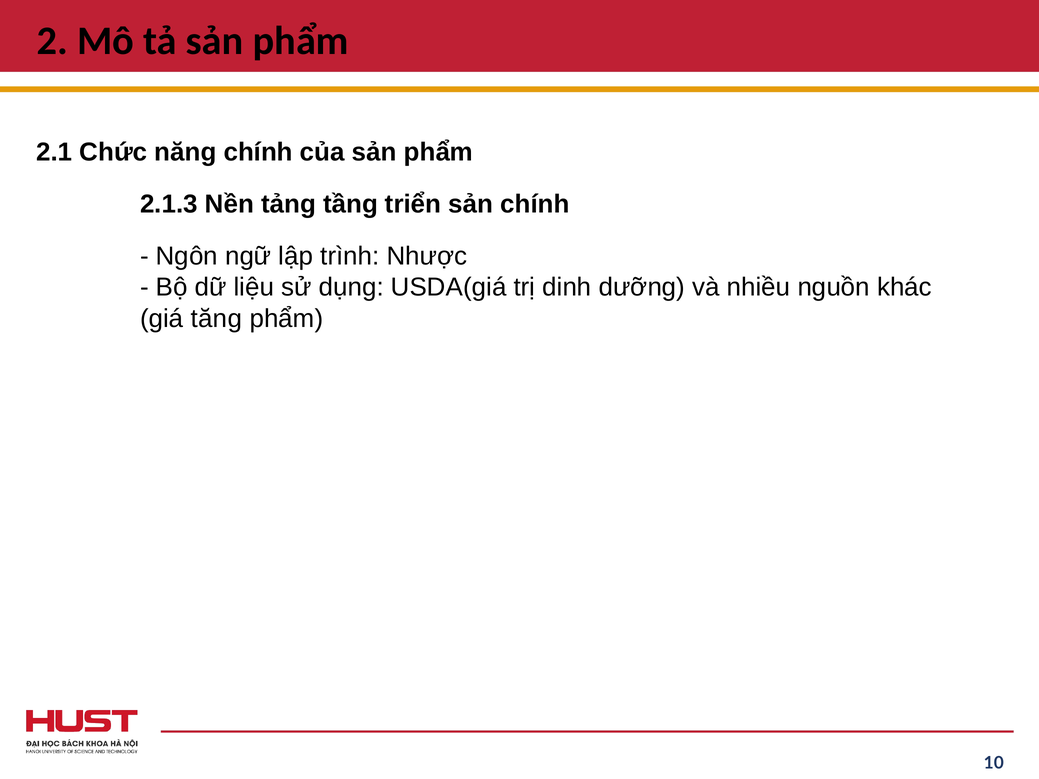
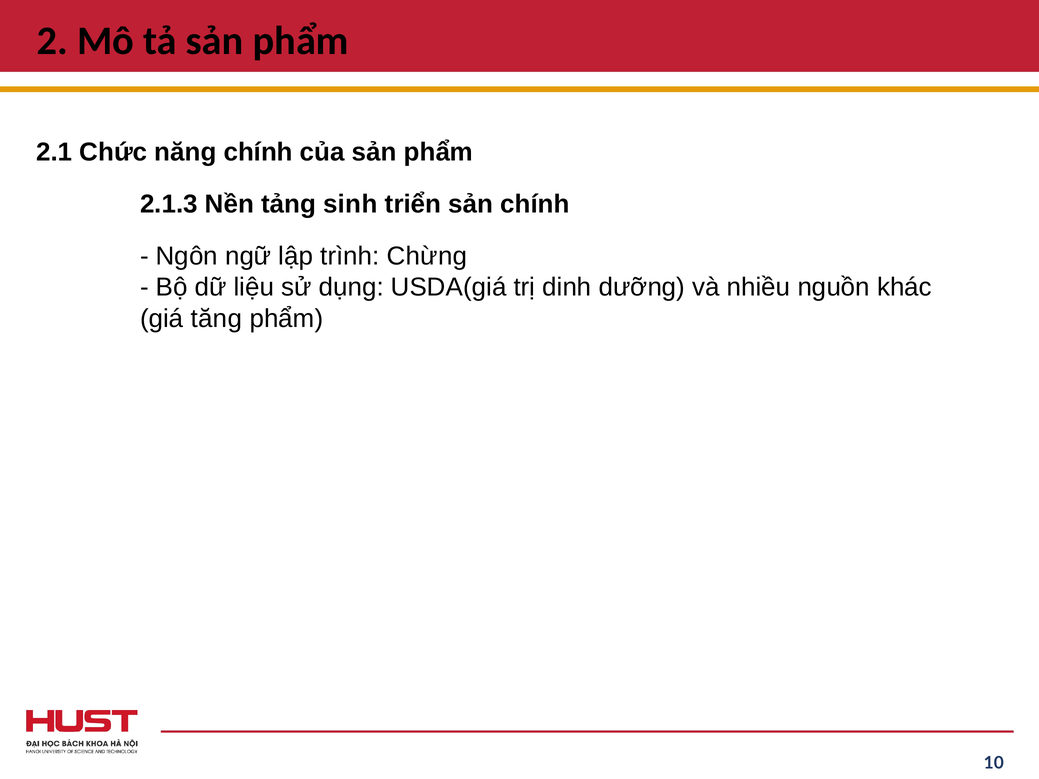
tầng: tầng -> sinh (350, 204)
Nhược: Nhược -> Chừng (427, 256)
